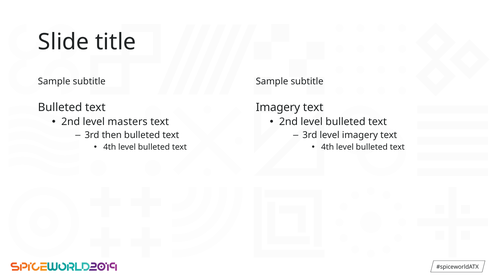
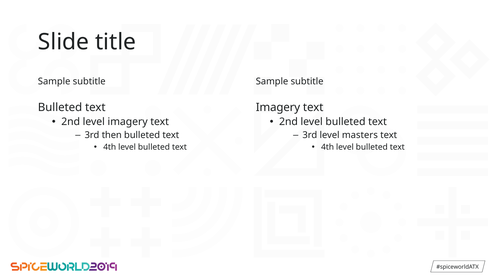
level masters: masters -> imagery (128, 122)
level imagery: imagery -> masters (360, 135)
